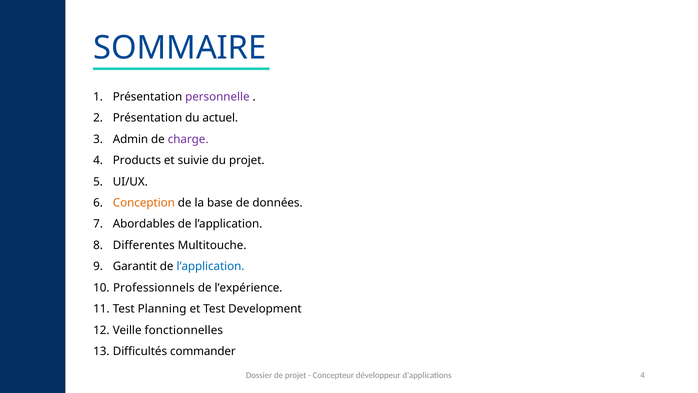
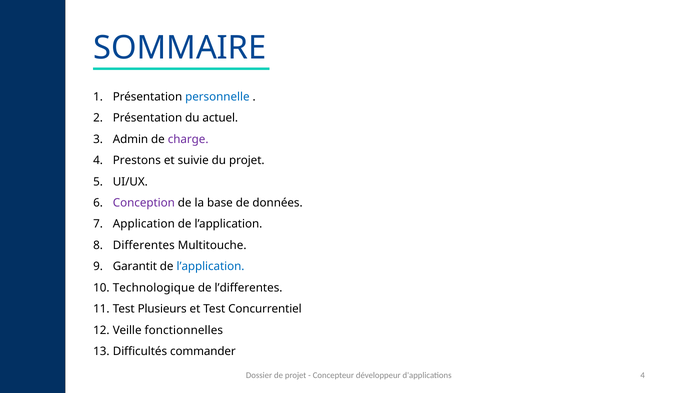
personnelle colour: purple -> blue (217, 97)
Products: Products -> Prestons (137, 160)
Conception colour: orange -> purple (144, 203)
Abordables: Abordables -> Application (144, 224)
Professionnels: Professionnels -> Technologique (154, 288)
l’expérience: l’expérience -> l’differentes (249, 288)
Planning: Planning -> Plusieurs (162, 309)
Development: Development -> Concurrentiel (265, 309)
